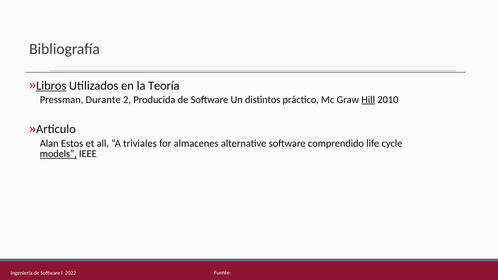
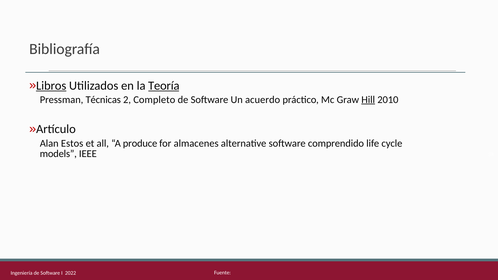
Teoría underline: none -> present (164, 86)
Durante: Durante -> Técnicas (103, 100)
Producida: Producida -> Completo (154, 100)
distintos: distintos -> acuerdo (263, 100)
triviales: triviales -> produce (140, 143)
models underline: present -> none (58, 154)
